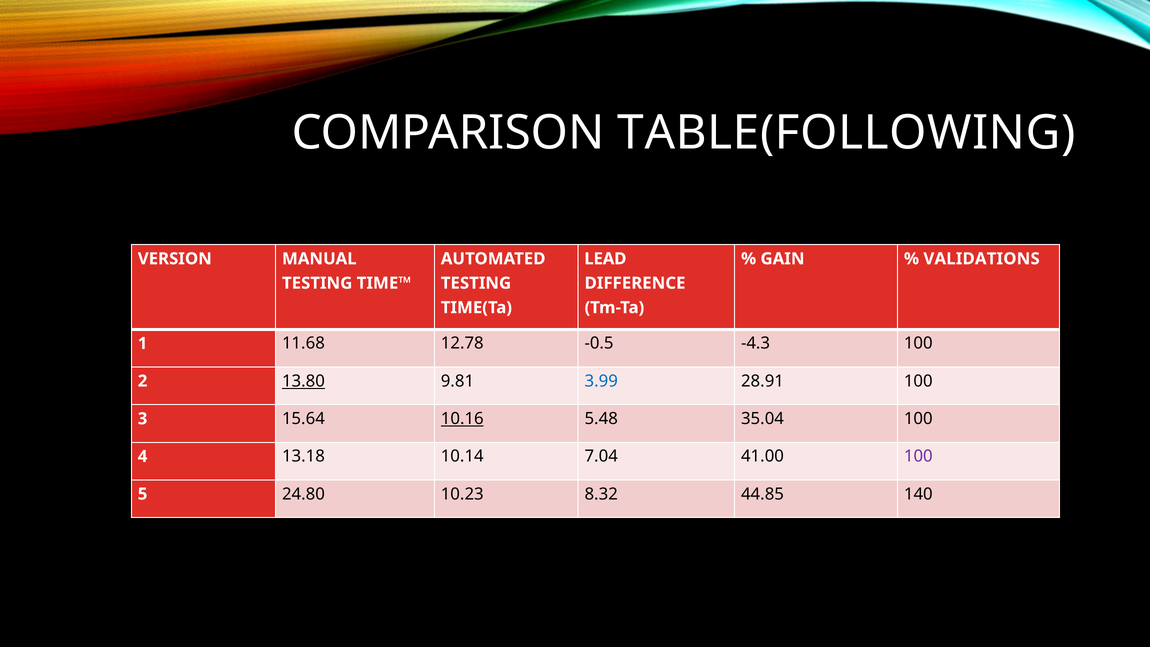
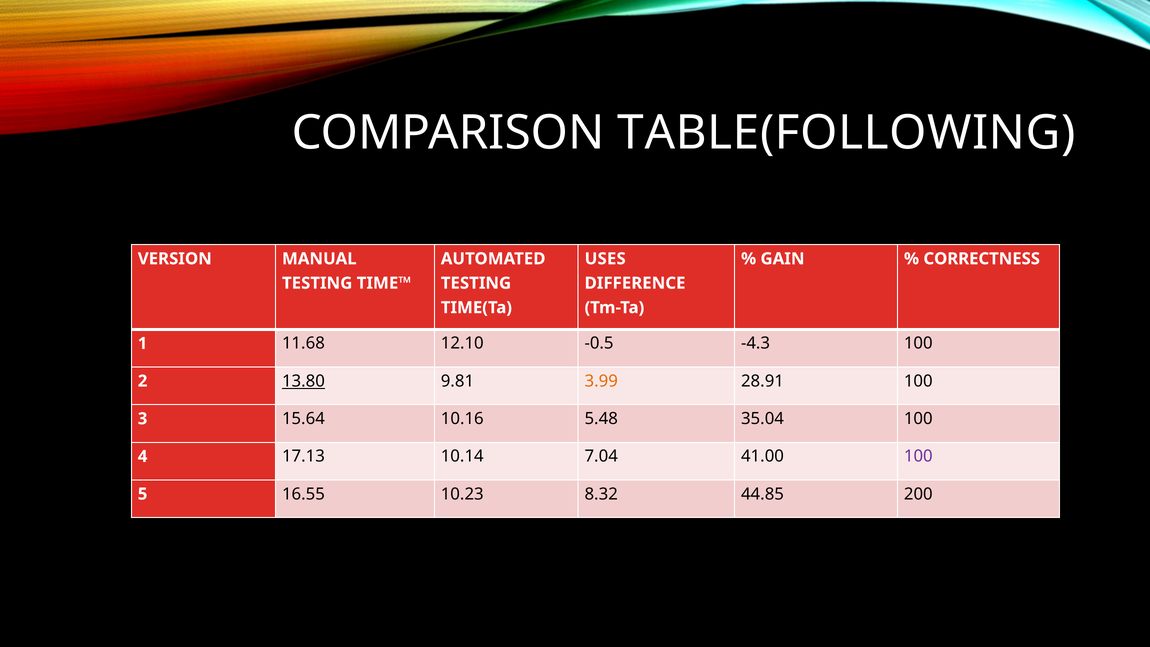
LEAD: LEAD -> USES (605, 259)
VALIDATIONS: VALIDATIONS -> CORRECTNESS (982, 259)
12.78: 12.78 -> 12.10 (462, 343)
3.99 colour: blue -> orange (601, 381)
10.16 underline: present -> none (462, 419)
13.18: 13.18 -> 17.13 (303, 456)
24.80: 24.80 -> 16.55 (303, 494)
140: 140 -> 200 (918, 494)
